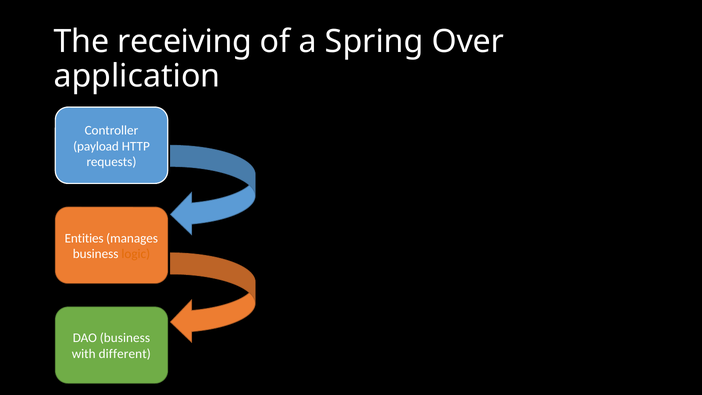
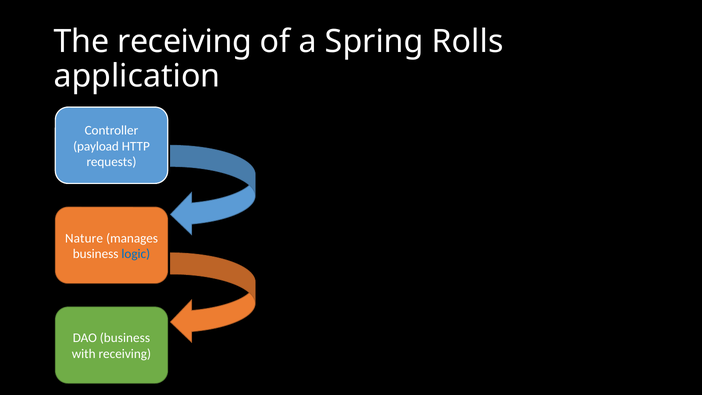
Over: Over -> Rolls (468, 42)
Entities: Entities -> Nature (84, 238)
logic colour: orange -> blue (136, 254)
with different: different -> receiving (125, 354)
